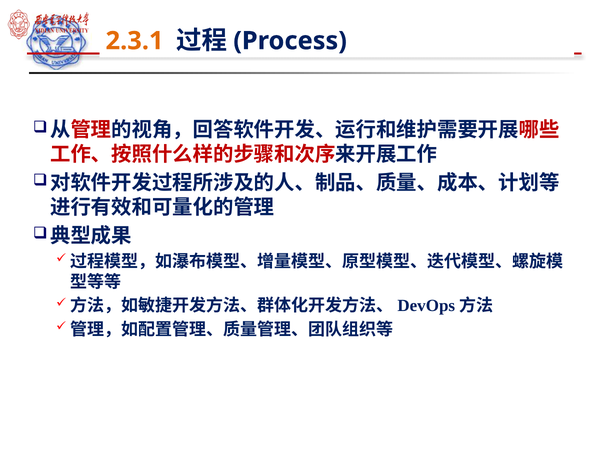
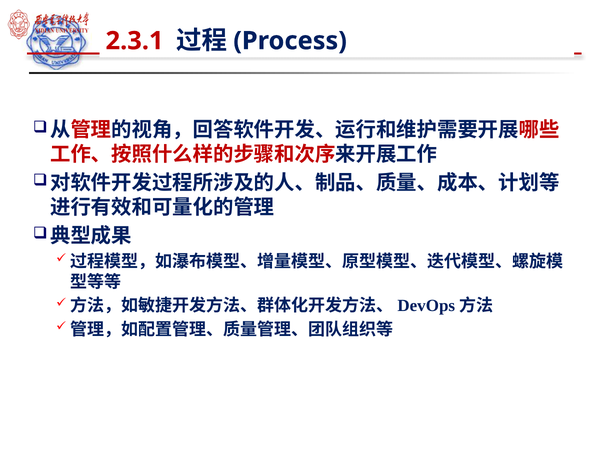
2.3.1 colour: orange -> red (135, 41)
